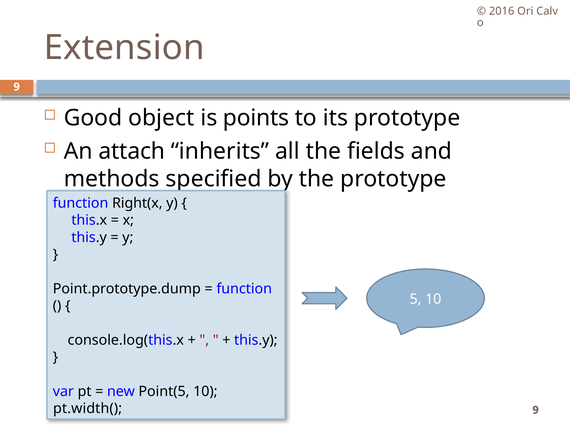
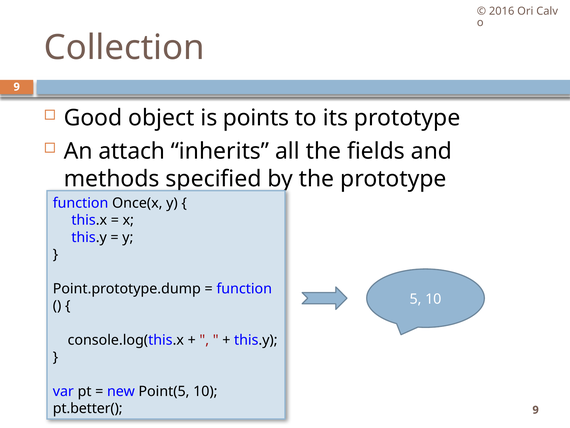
Extension: Extension -> Collection (124, 48)
Right(x: Right(x -> Once(x (137, 203)
pt.width(: pt.width( -> pt.better( (88, 408)
